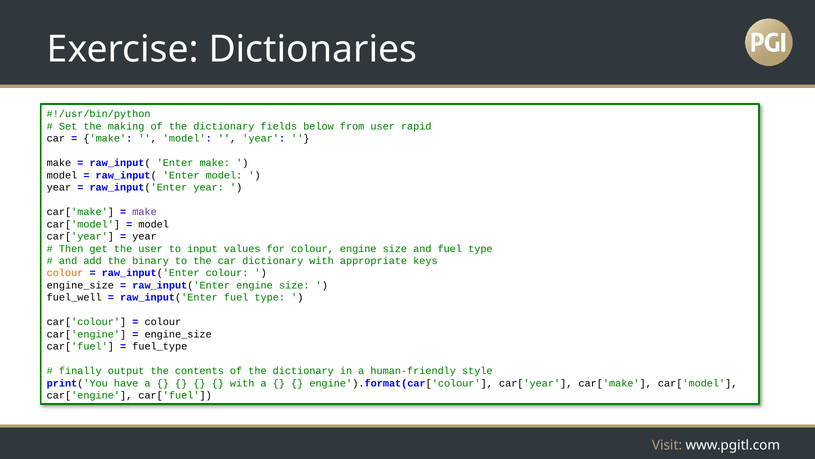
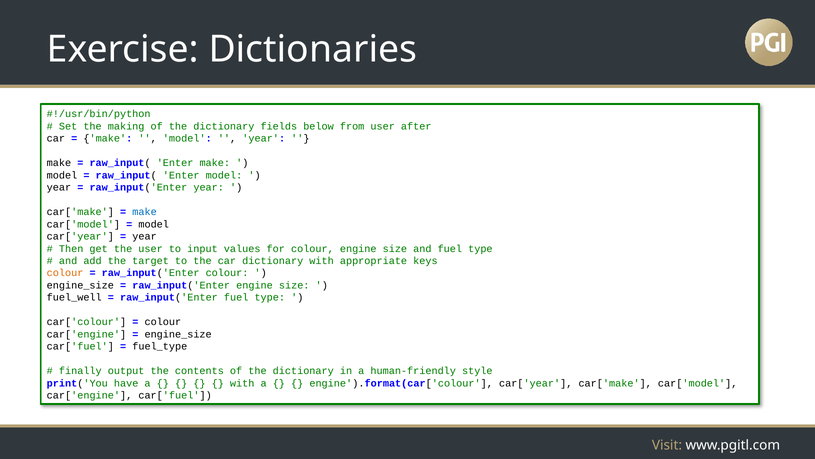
rapid: rapid -> after (416, 126)
make colour: purple -> blue (145, 212)
binary: binary -> target (151, 261)
